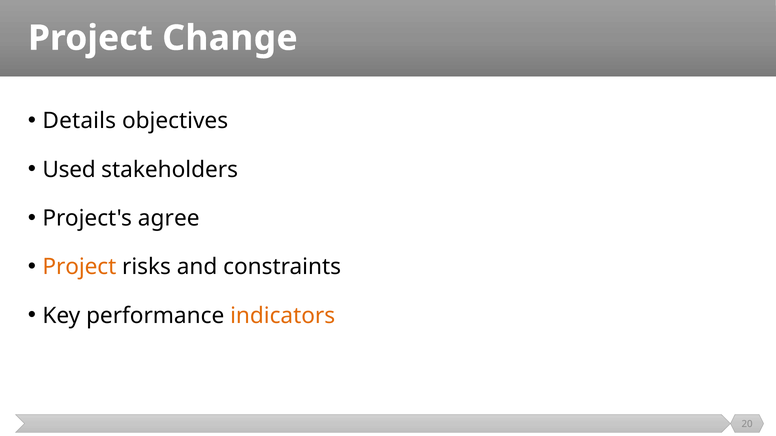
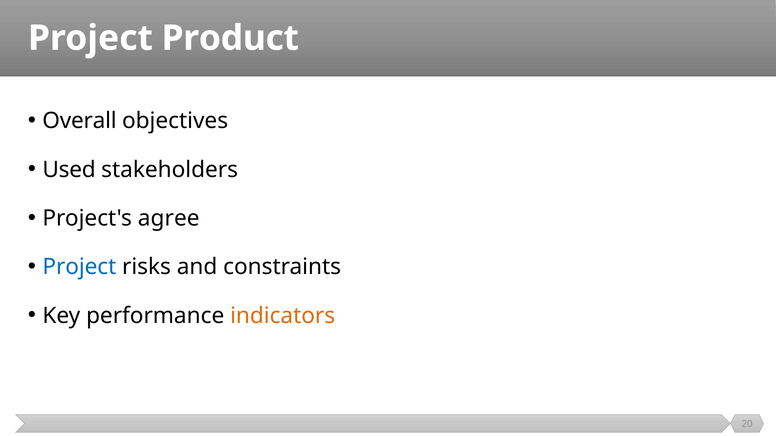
Change: Change -> Product (230, 38)
Details: Details -> Overall (79, 121)
Project colour: orange -> blue (79, 267)
